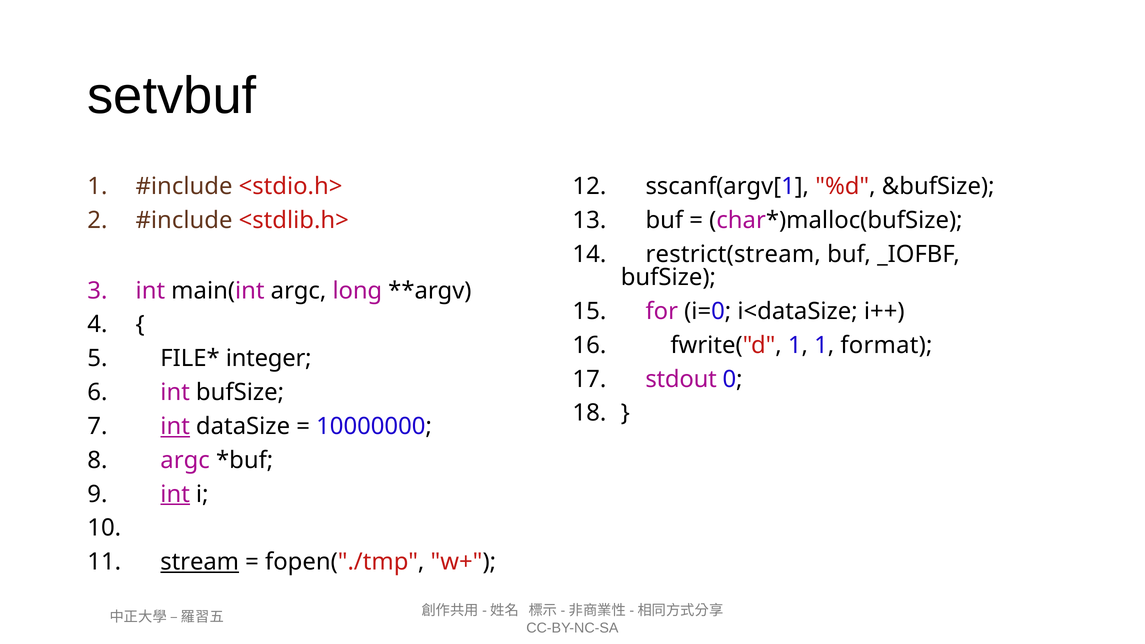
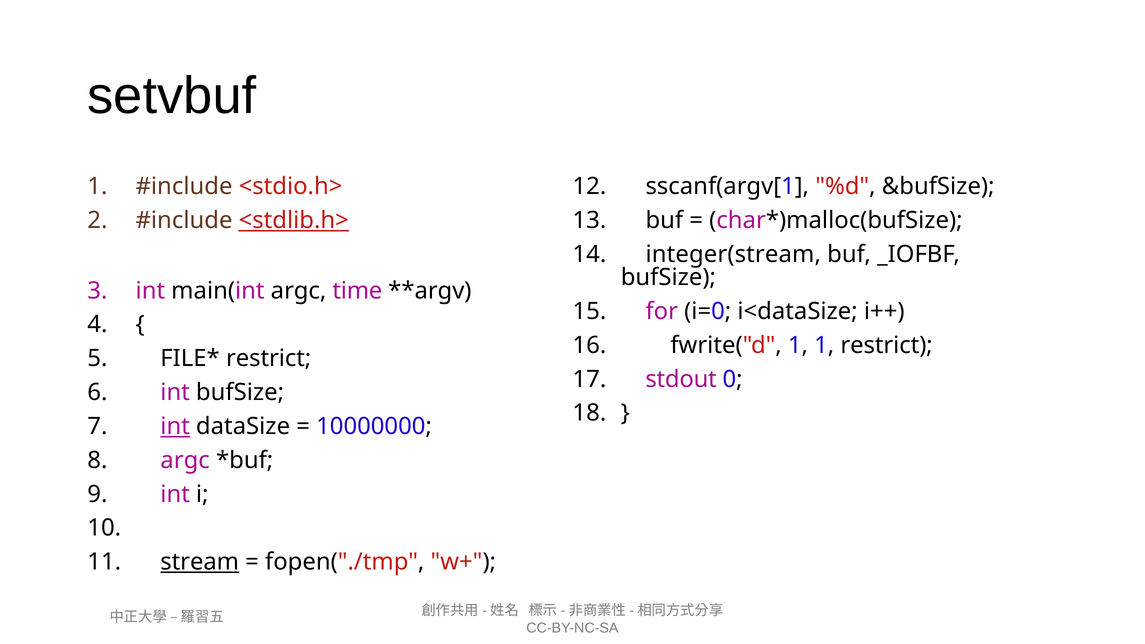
<stdlib.h> underline: none -> present (294, 220)
restrict(stream: restrict(stream -> integer(stream (733, 254)
long: long -> time (357, 291)
1 format: format -> restrict (887, 345)
integer: integer -> restrict (269, 359)
int underline: present -> none (175, 494)
